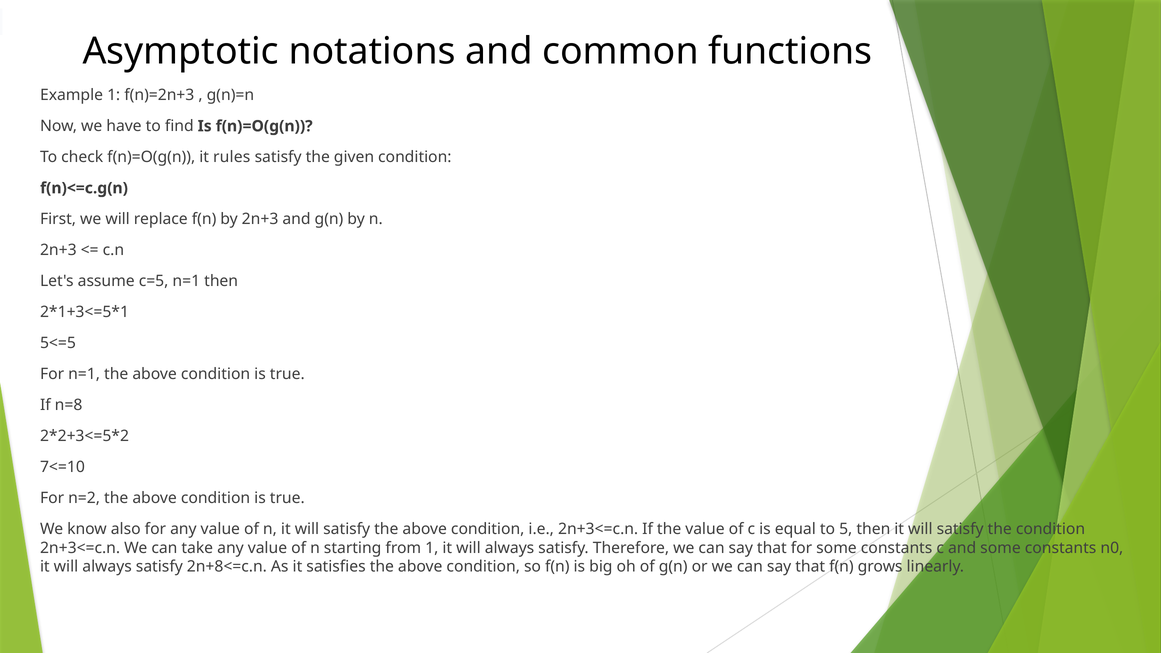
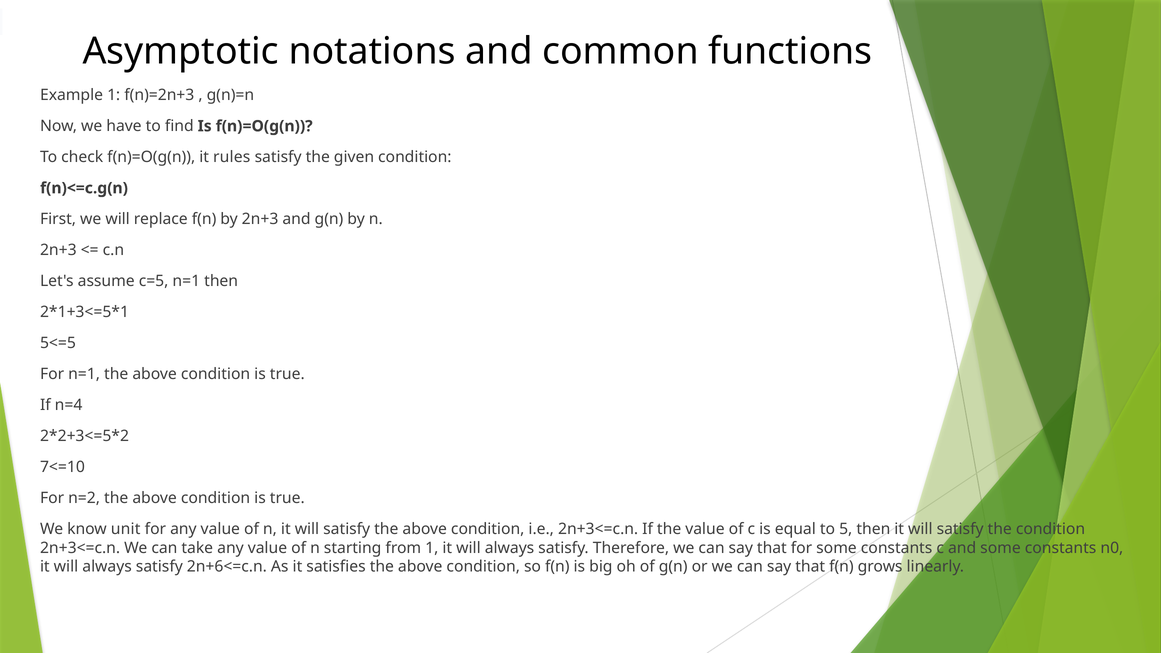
n=8: n=8 -> n=4 (69, 405)
also: also -> unit (126, 529)
2n+8<=c.n: 2n+8<=c.n -> 2n+6<=c.n (227, 567)
